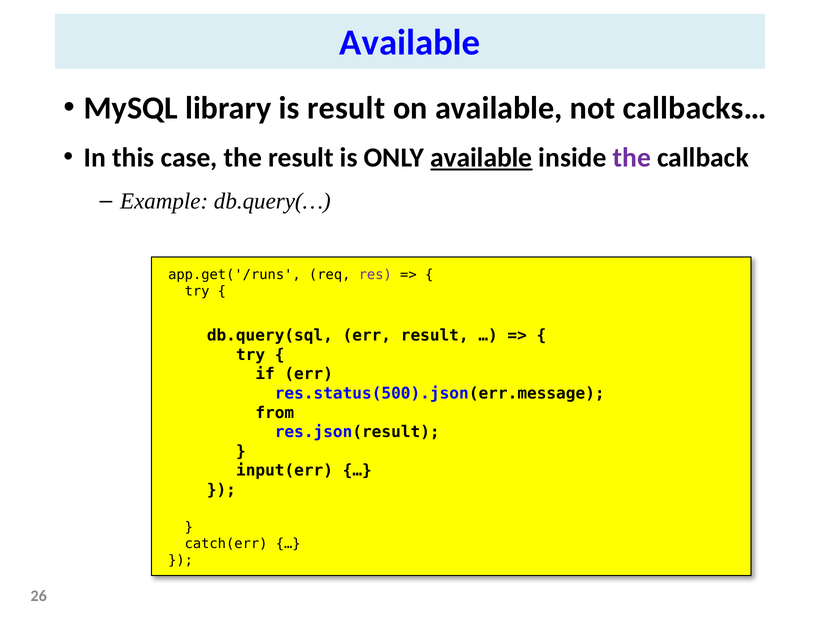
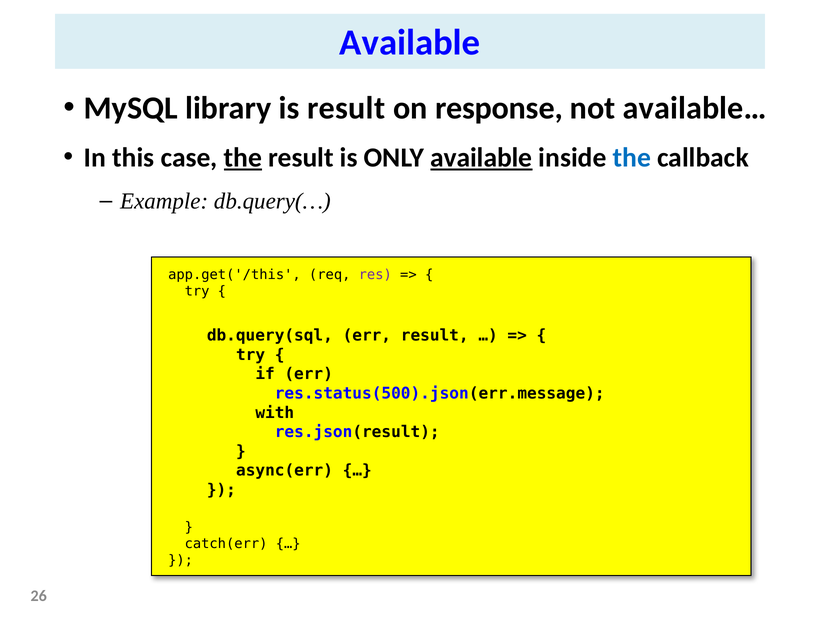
on available: available -> response (499, 108)
callbacks…: callbacks… -> available… (695, 108)
the underline: none -> present (243, 158)
the colour: purple -> blue (632, 158)
app.get('/runs: app.get('/runs -> app.get('/this (234, 275)
from: from -> with (275, 413)
input(err: input(err -> async(err (285, 471)
